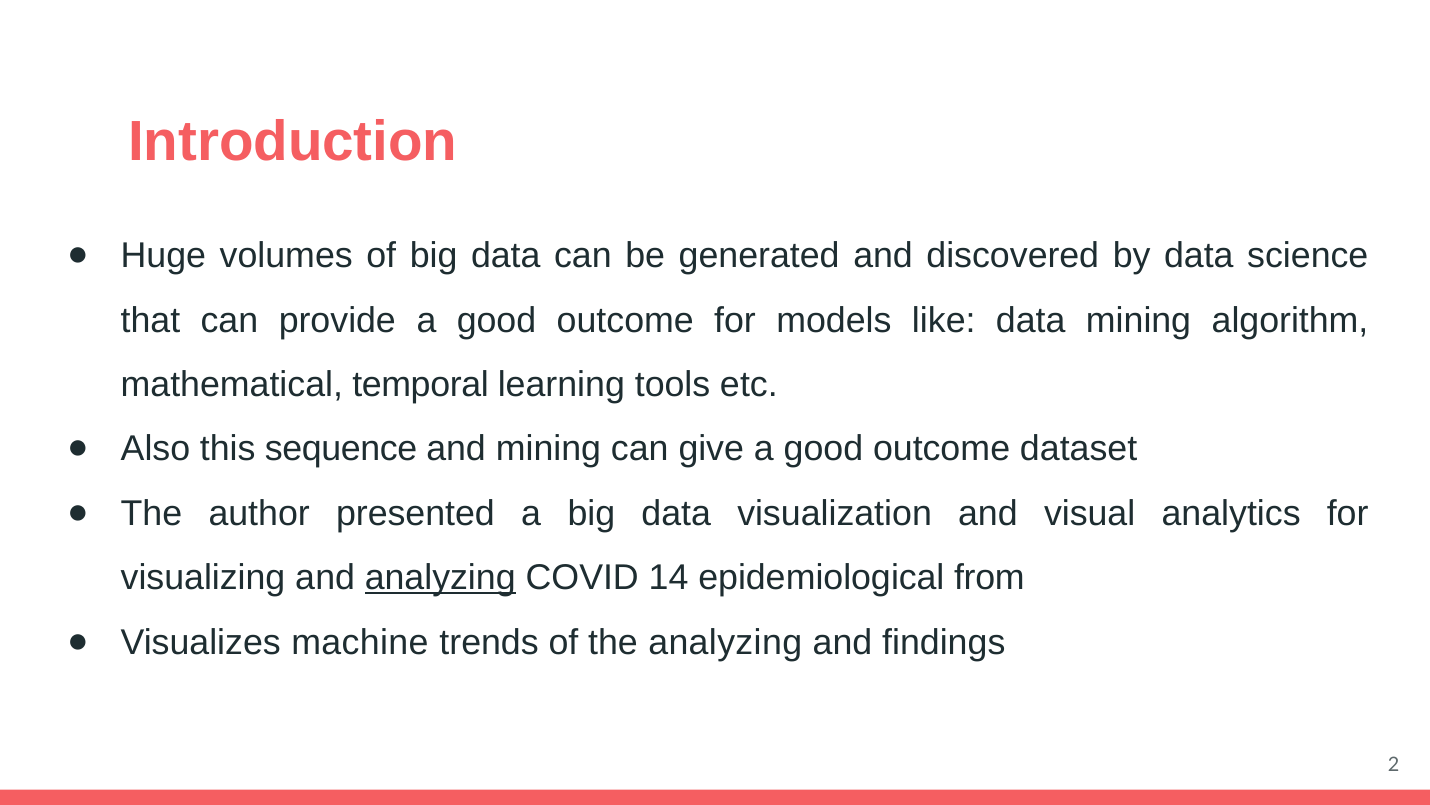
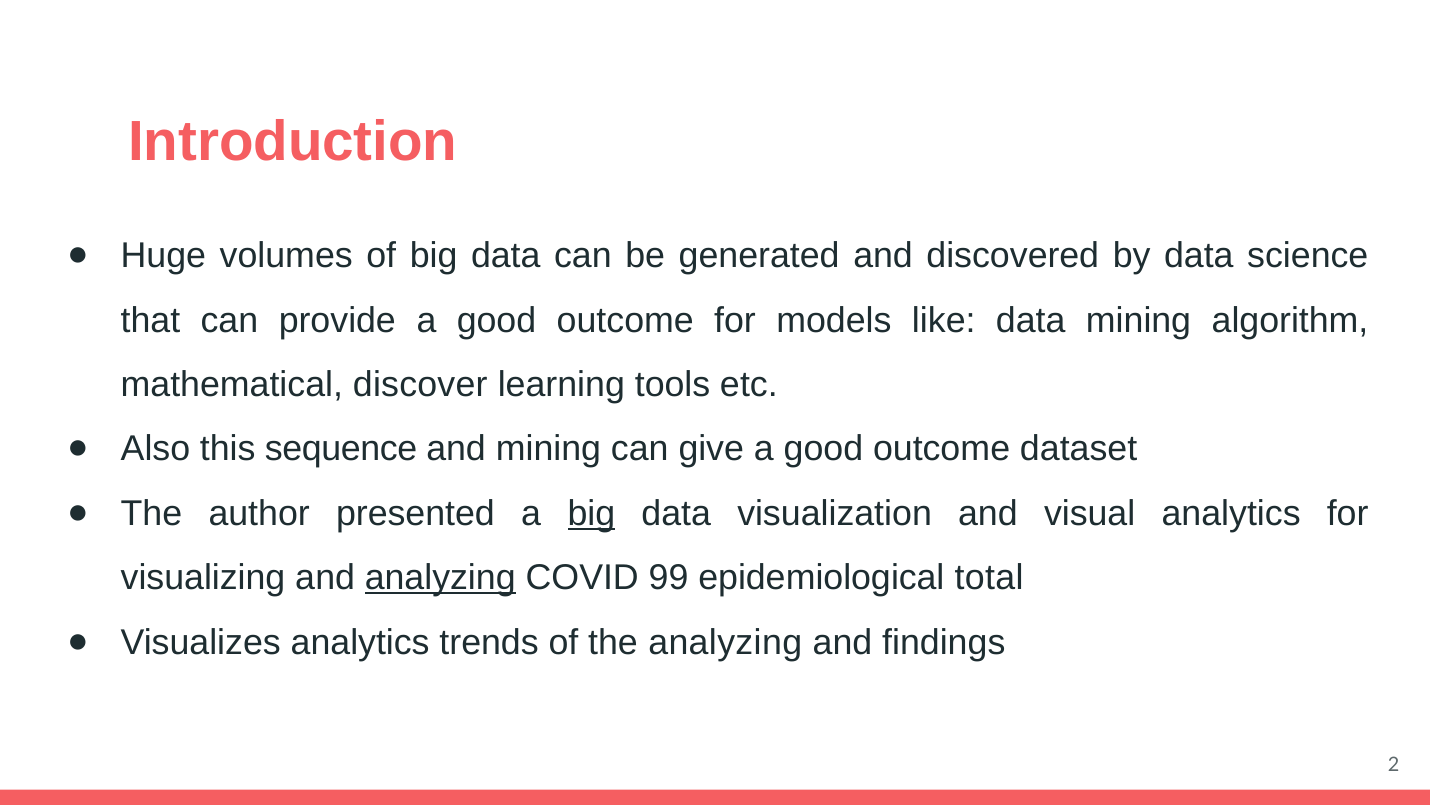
temporal: temporal -> discover (420, 384)
big underline: none -> present (591, 513)
14: 14 -> 99 (668, 577)
from: from -> total (989, 577)
Visualizes machine: machine -> analytics (360, 642)
